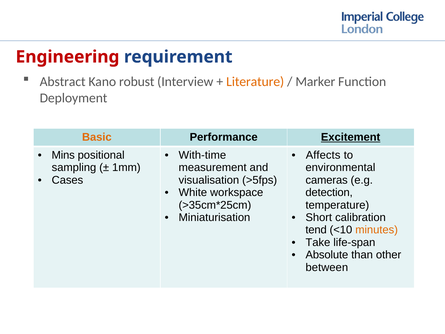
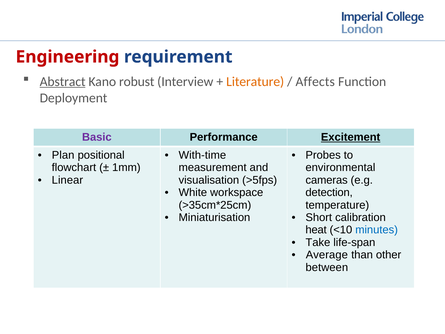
Abstract underline: none -> present (63, 81)
Marker: Marker -> Affects (315, 81)
Basic colour: orange -> purple (97, 137)
Mins: Mins -> Plan (63, 155)
Affects: Affects -> Probes (323, 155)
sampling: sampling -> flowchart (74, 167)
Cases: Cases -> Linear (67, 180)
tend: tend -> heat (316, 230)
minutes colour: orange -> blue (377, 230)
Absolute: Absolute -> Average (327, 255)
